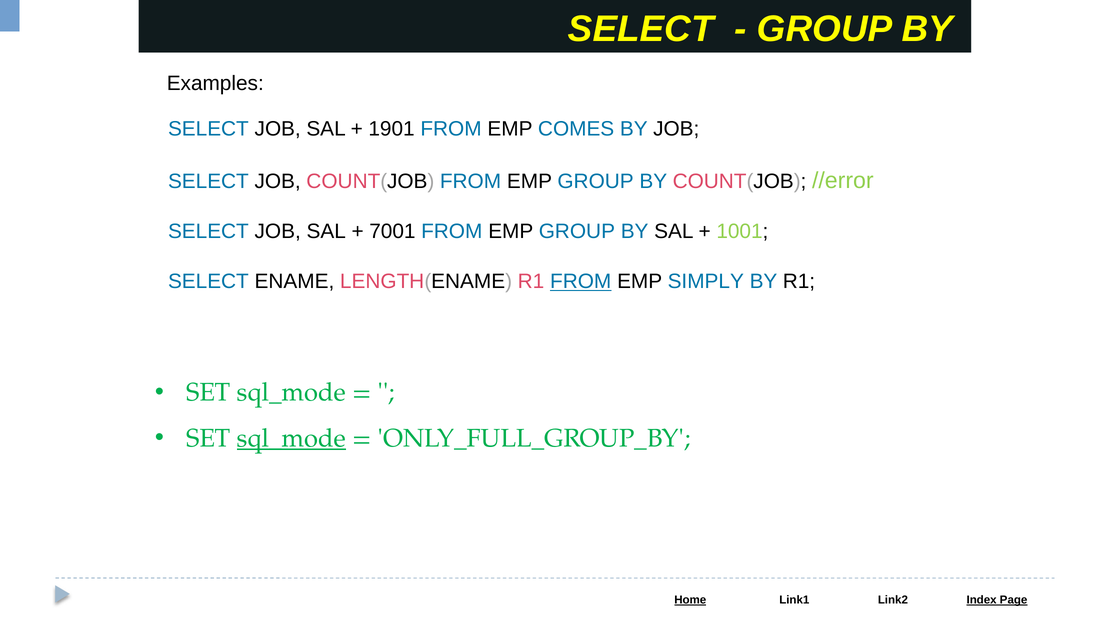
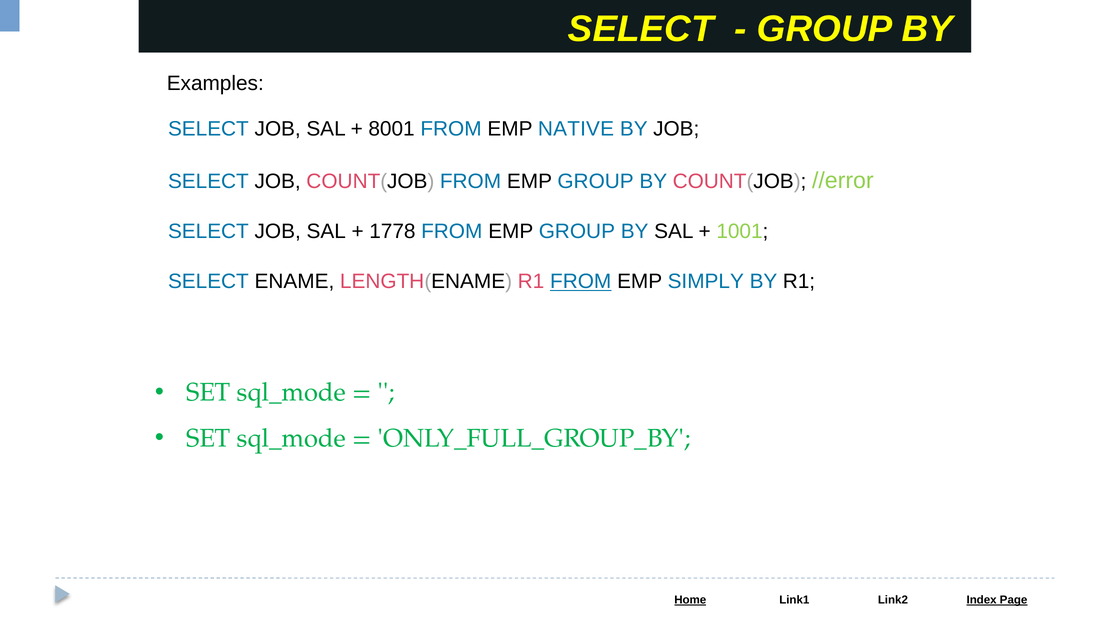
1901: 1901 -> 8001 (392, 129)
COMES: COMES -> NATIVE (576, 129)
7001: 7001 -> 1778 (392, 232)
sql_mode underline: present -> none (291, 439)
